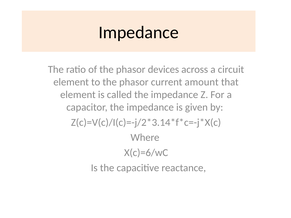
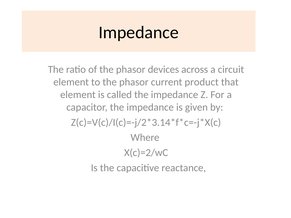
amount: amount -> product (202, 82)
X(c)=6/wC: X(c)=6/wC -> X(c)=2/wC (146, 153)
